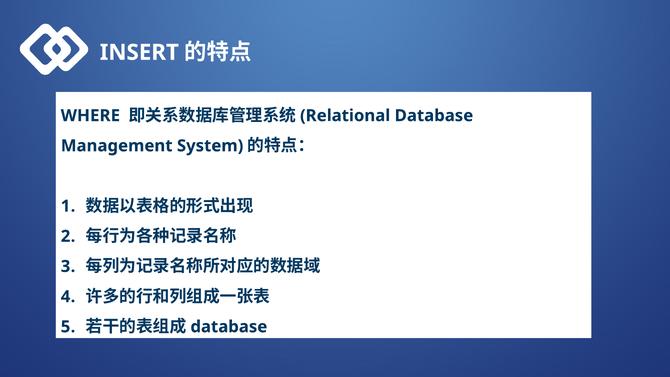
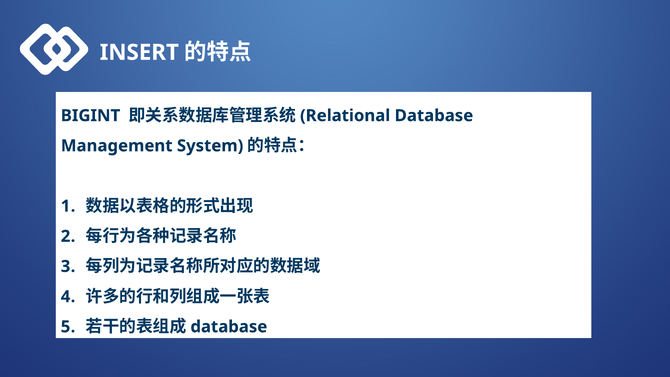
WHERE: WHERE -> BIGINT (90, 116)
